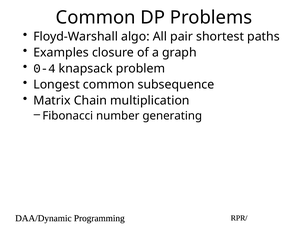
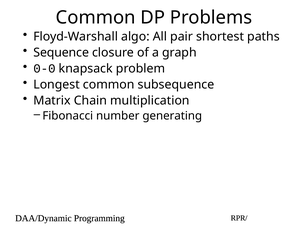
Examples: Examples -> Sequence (61, 53)
0-4: 0-4 -> 0-0 (44, 69)
